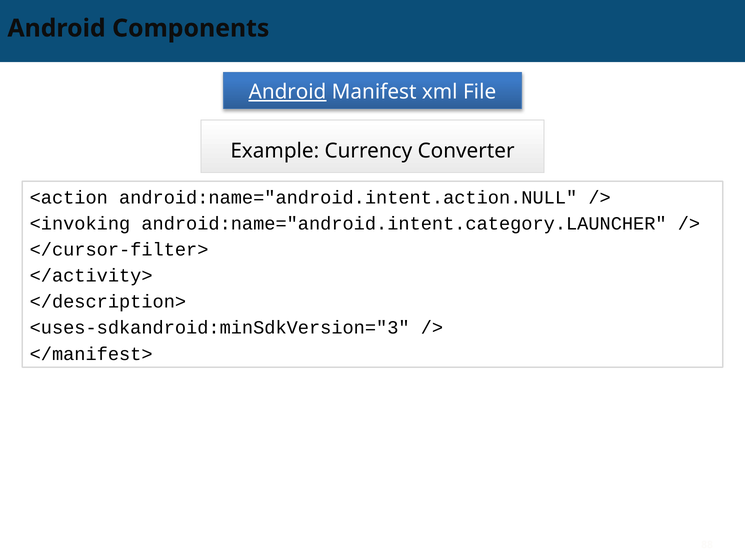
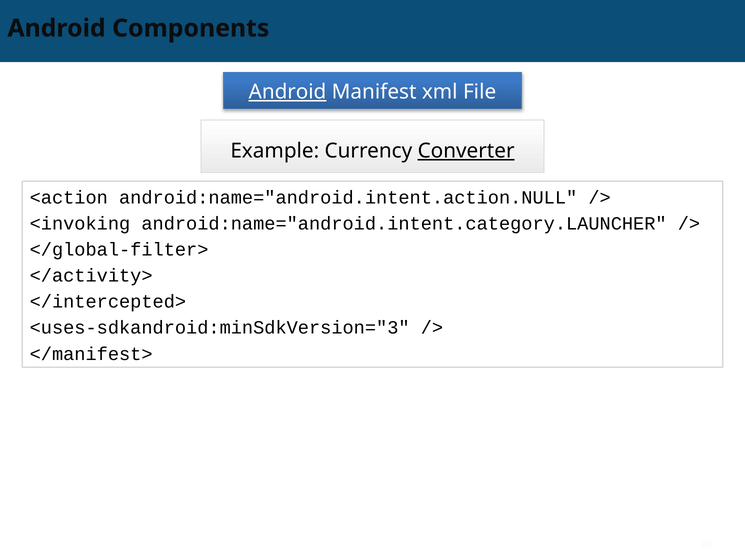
Converter underline: none -> present (466, 151)
</cursor-filter>: </cursor-filter> -> </global-filter> (119, 249)
</description>: </description> -> </intercepted> (108, 302)
